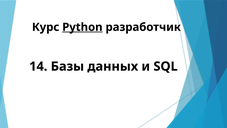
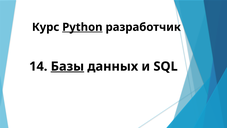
Базы underline: none -> present (67, 66)
